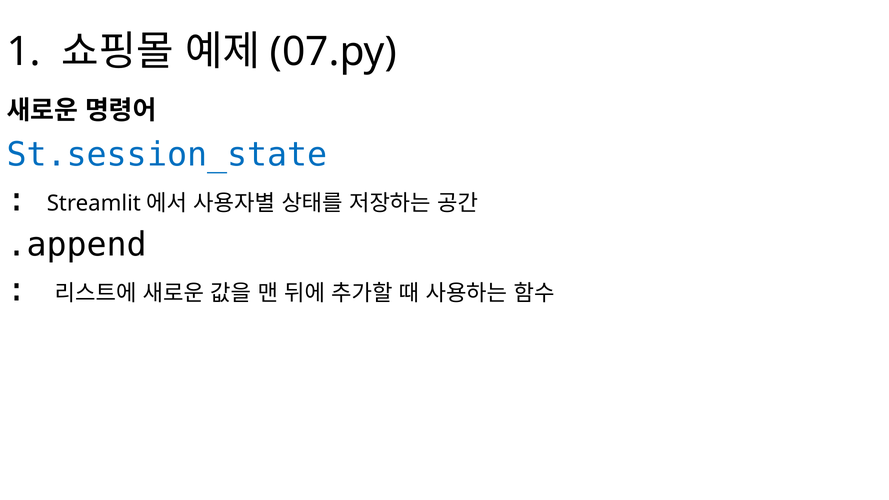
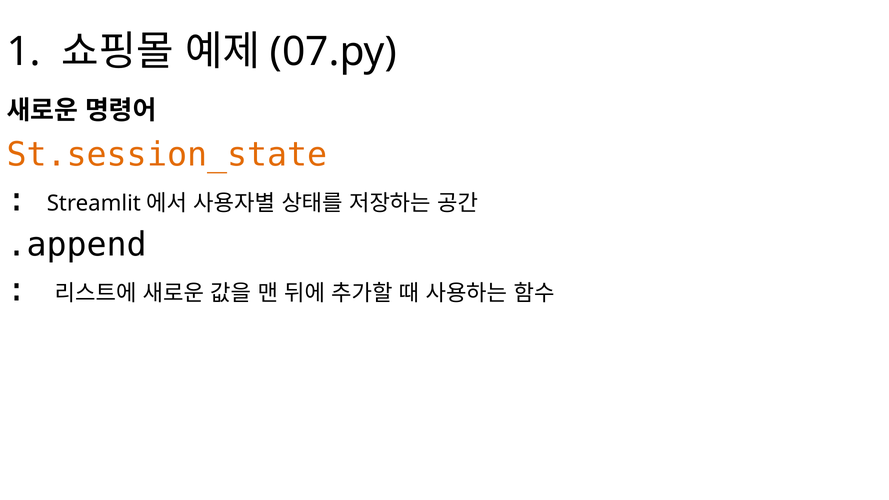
St.session_state colour: blue -> orange (167, 155)
